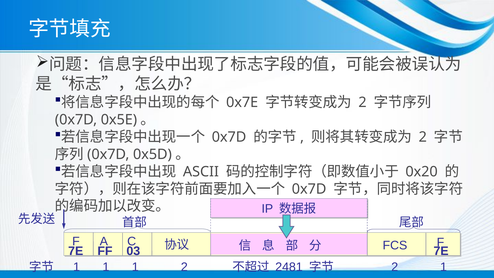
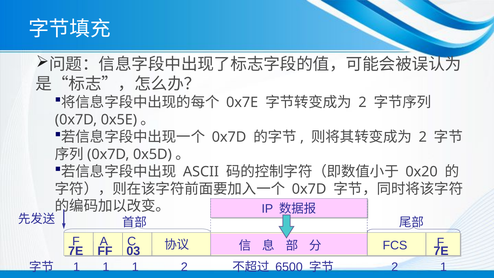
2481: 2481 -> 6500 (289, 267)
